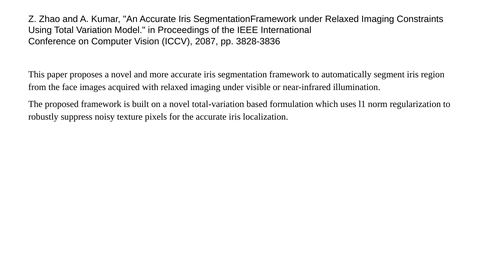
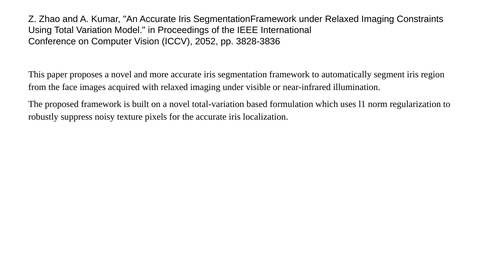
2087: 2087 -> 2052 (207, 41)
